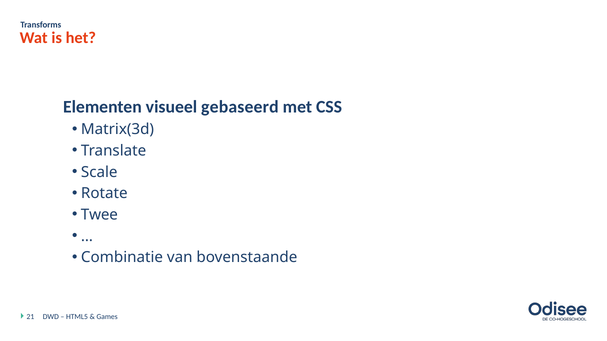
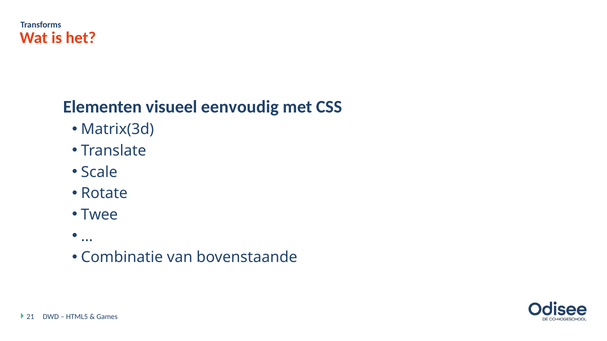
gebaseerd: gebaseerd -> eenvoudig (240, 107)
